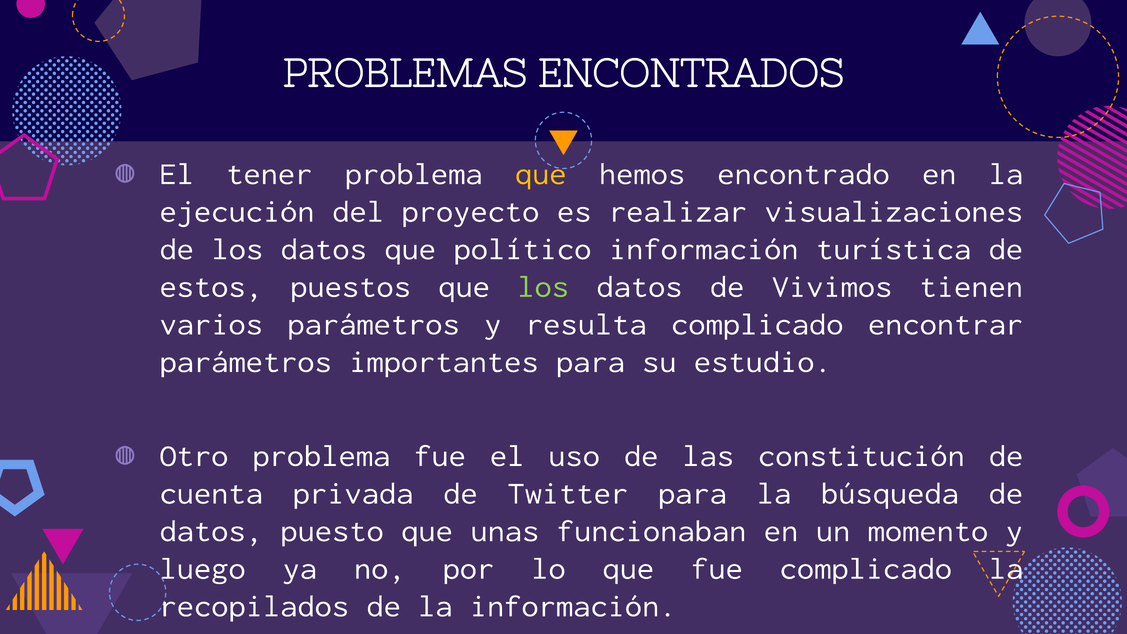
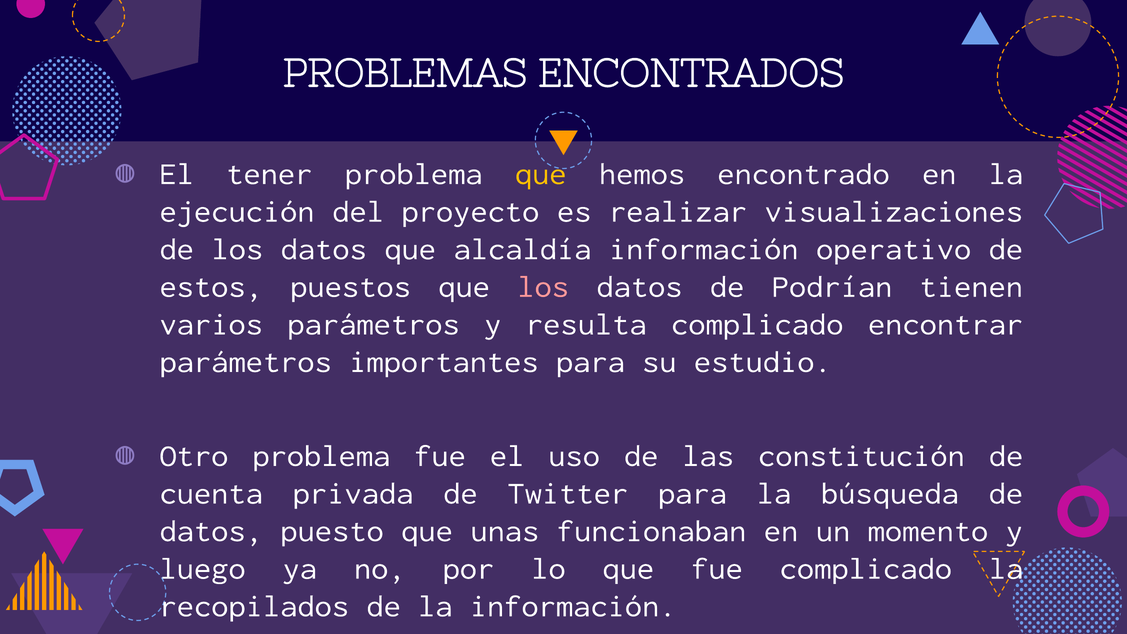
político: político -> alcaldía (522, 249)
turística: turística -> operativo (894, 249)
los colour: light green -> pink (543, 286)
Vivimos: Vivimos -> Podrían (832, 286)
